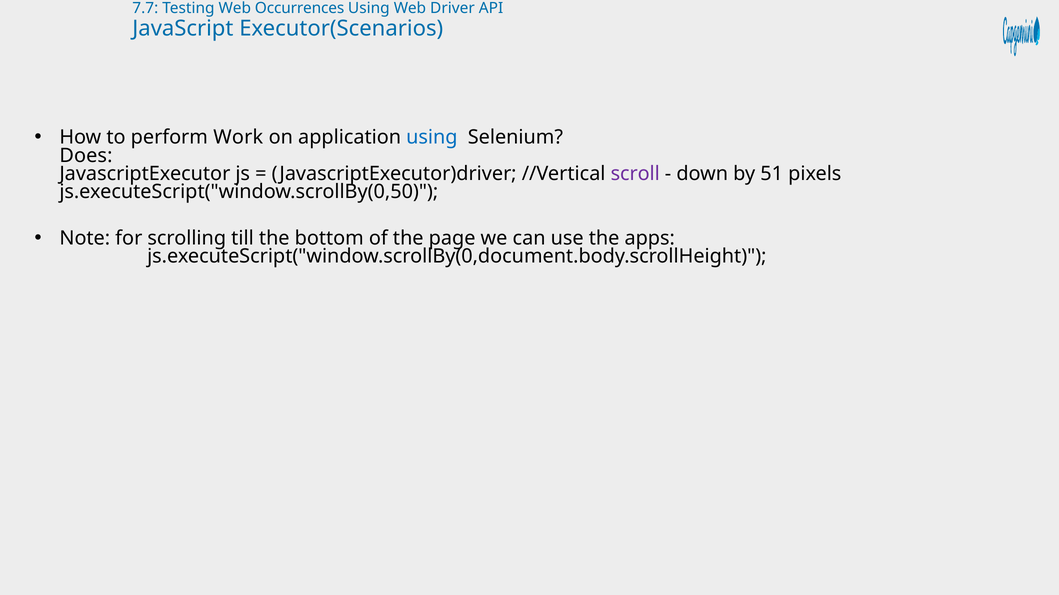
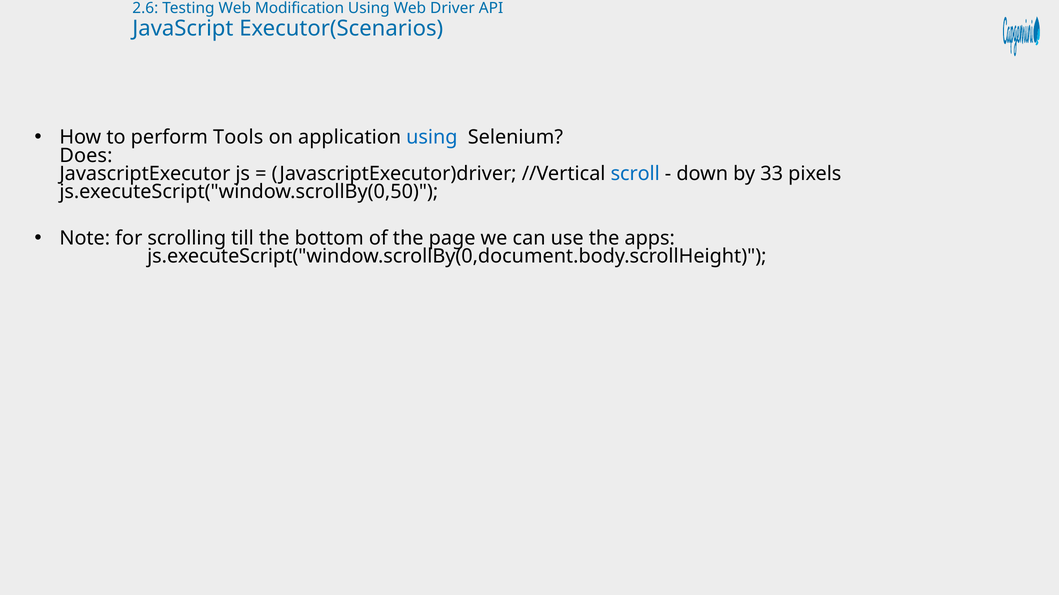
7.7: 7.7 -> 2.6 (145, 8)
Occurrences: Occurrences -> Modification (300, 8)
Work: Work -> Tools (238, 138)
scroll colour: purple -> blue (635, 174)
51: 51 -> 33 (772, 174)
